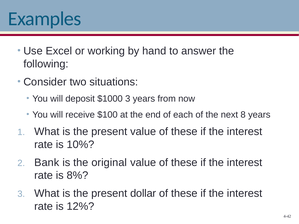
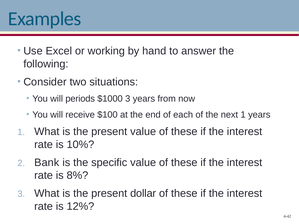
deposit: deposit -> periods (80, 99)
next 8: 8 -> 1 (243, 115)
original: original -> specific (109, 163)
